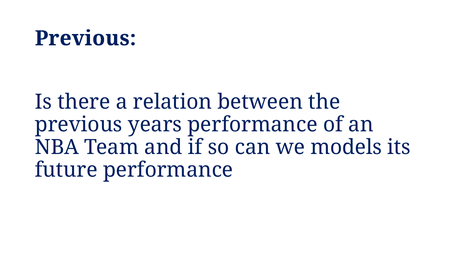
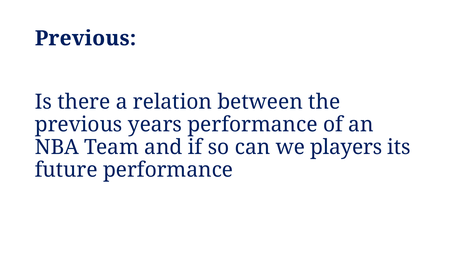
models: models -> players (346, 147)
